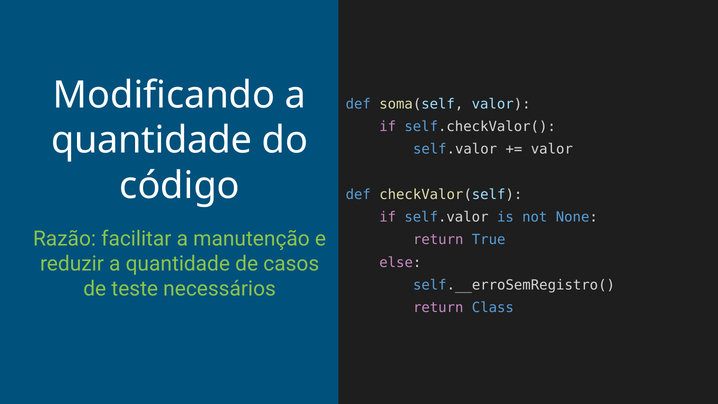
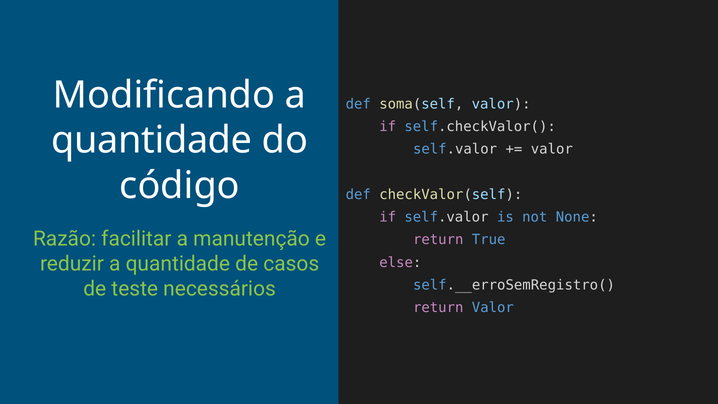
return Class: Class -> Valor (493, 308)
